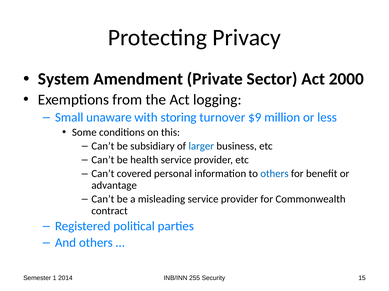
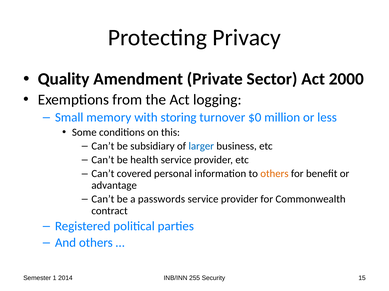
System: System -> Quality (64, 79)
unaware: unaware -> memory (109, 118)
$9: $9 -> $0 (255, 118)
others colour: blue -> orange (274, 174)
misleading: misleading -> passwords (161, 200)
